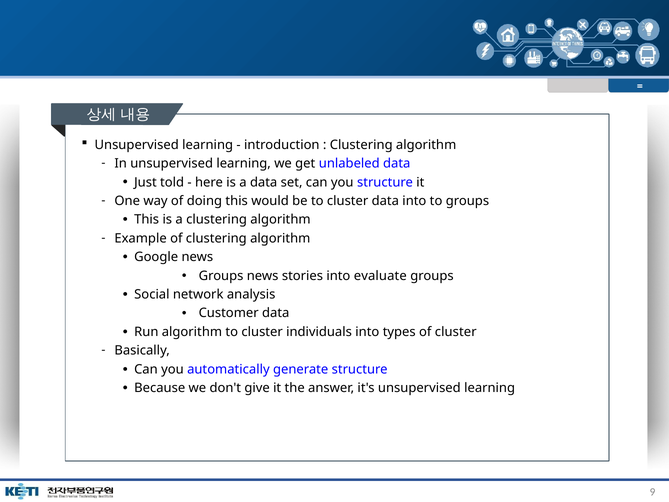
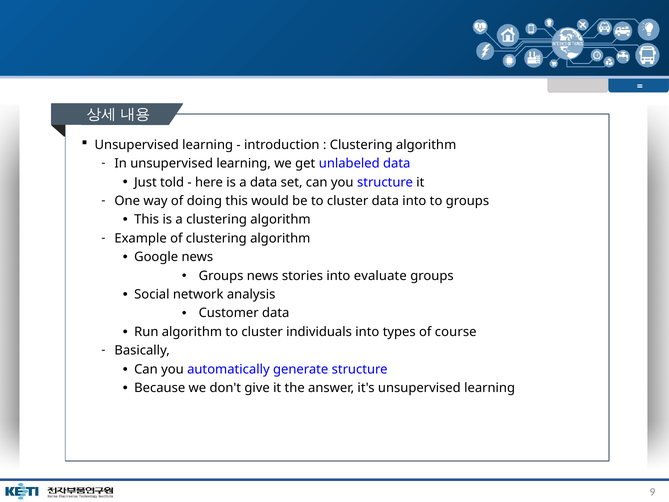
of cluster: cluster -> course (456, 332)
